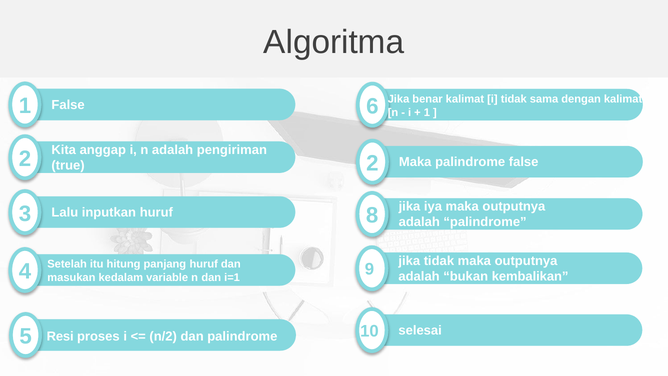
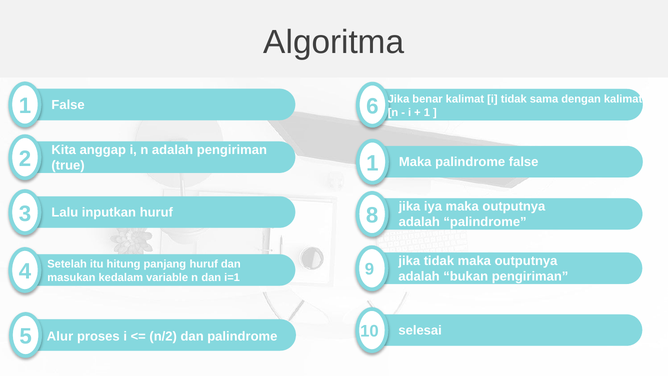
true 2: 2 -> 1 (372, 163)
bukan kembalikan: kembalikan -> pengiriman (530, 276)
Resi: Resi -> Alur (60, 336)
